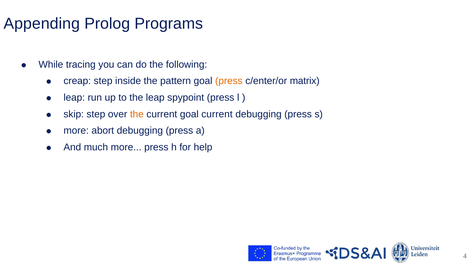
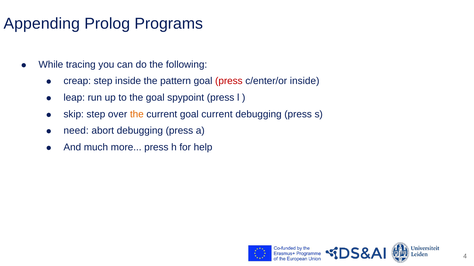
press colour: orange -> red (229, 81)
c/enter/or matrix: matrix -> inside (305, 81)
the leap: leap -> goal (155, 98)
more: more -> need (76, 131)
